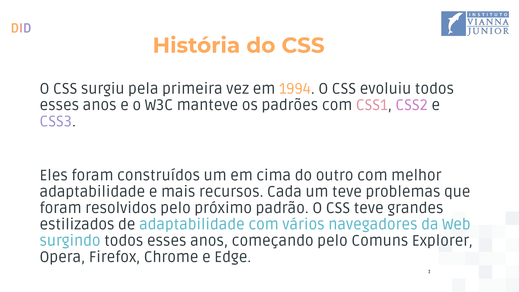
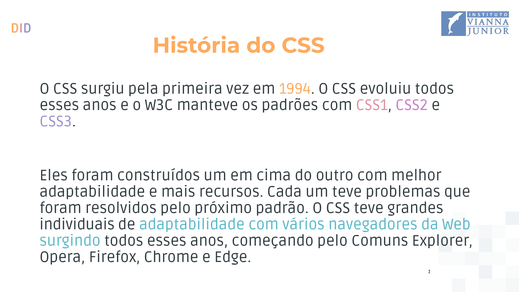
estilizados: estilizados -> individuais (77, 225)
